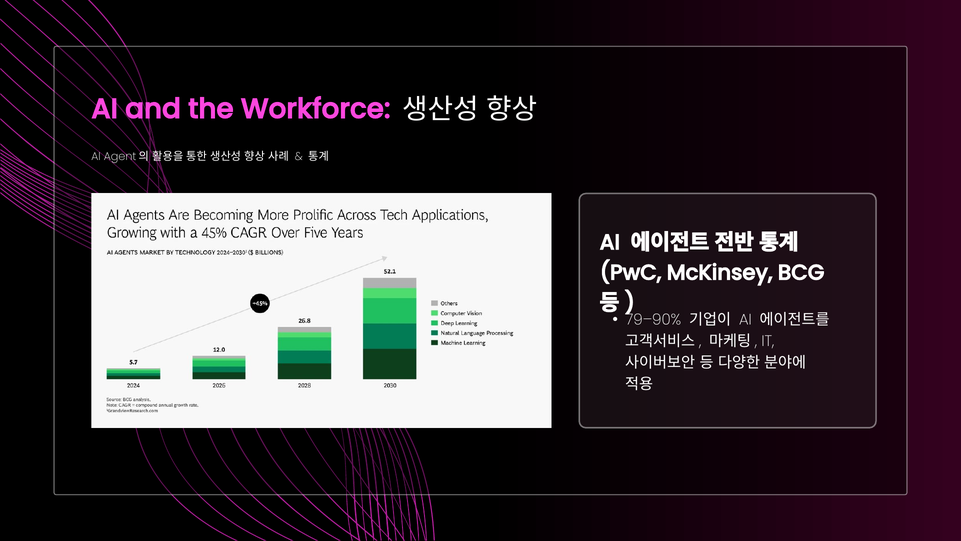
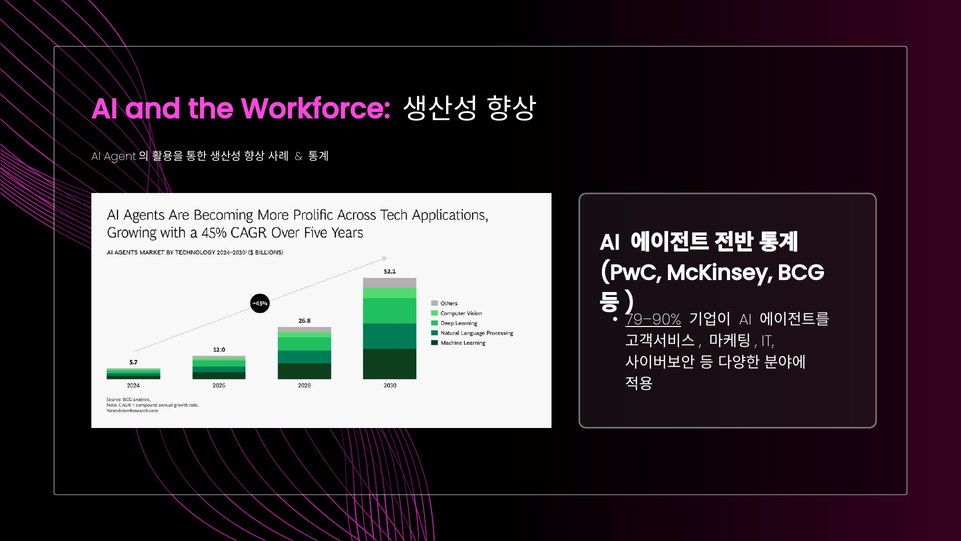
79–90% underline: none -> present (653, 320)
